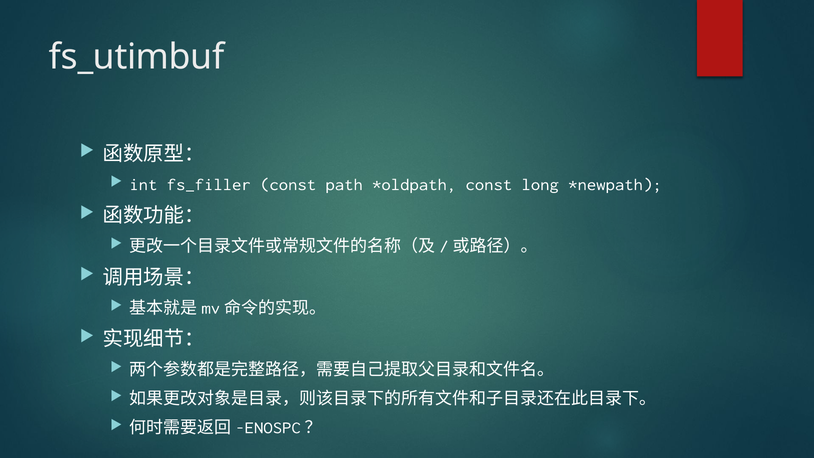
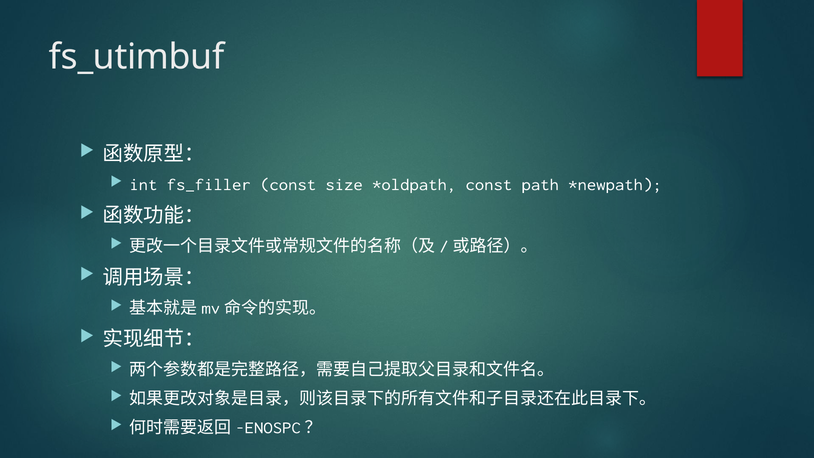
path: path -> size (344, 184)
long: long -> path (540, 184)
